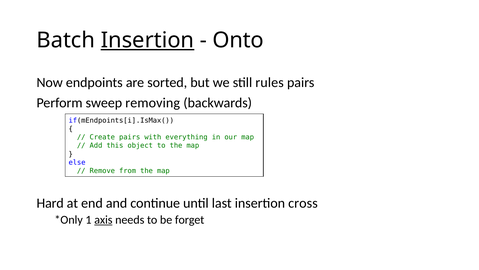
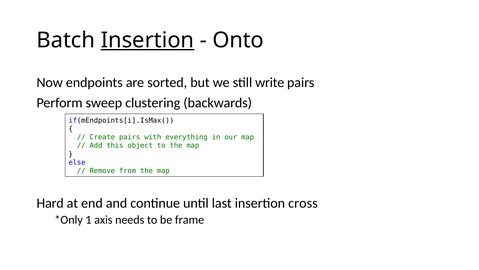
rules: rules -> write (270, 82)
removing: removing -> clustering (153, 103)
axis underline: present -> none (103, 219)
forget: forget -> frame (190, 219)
